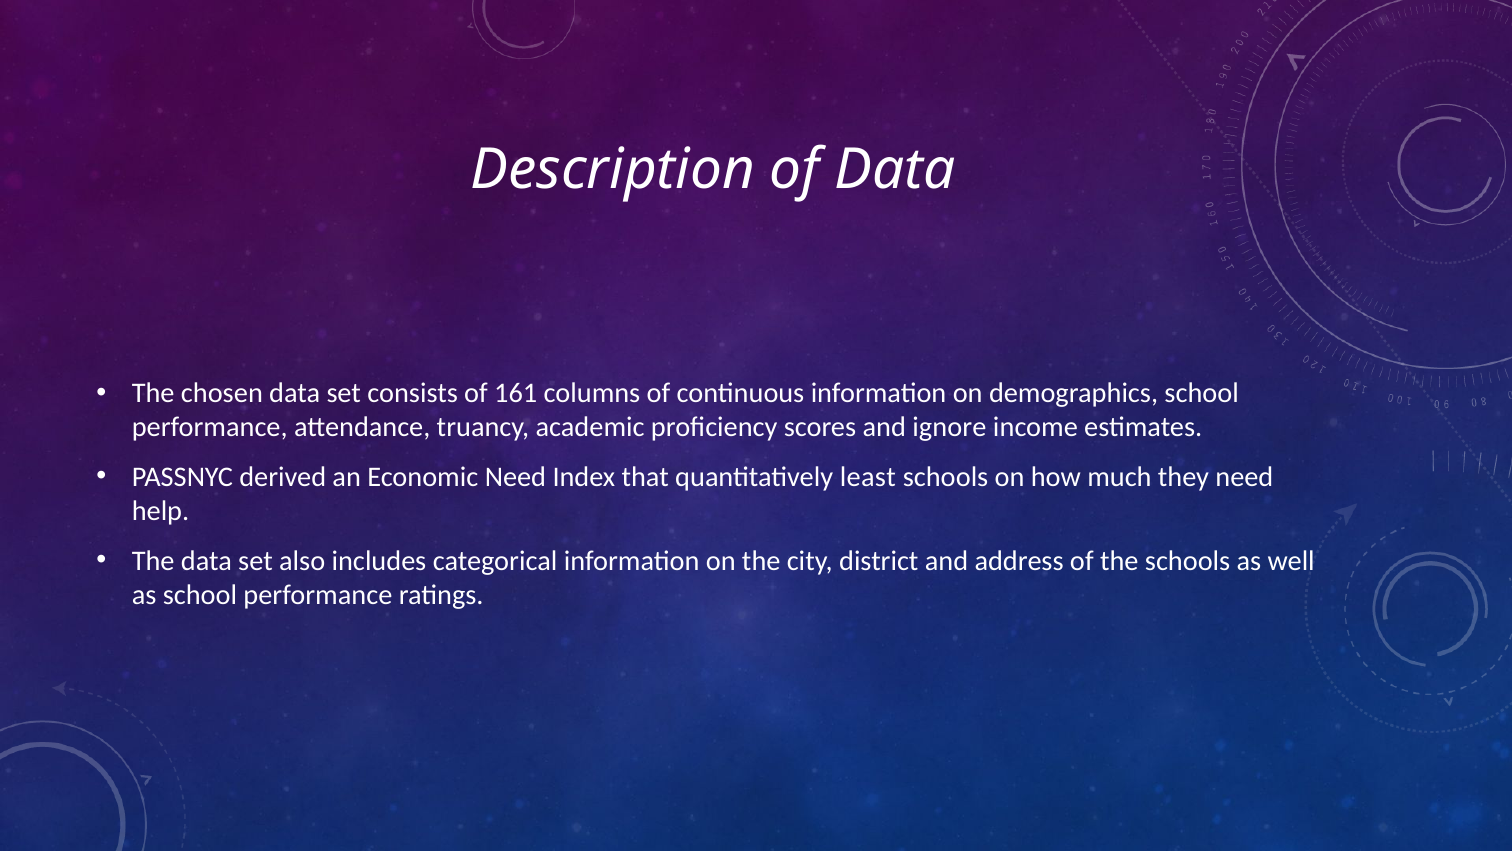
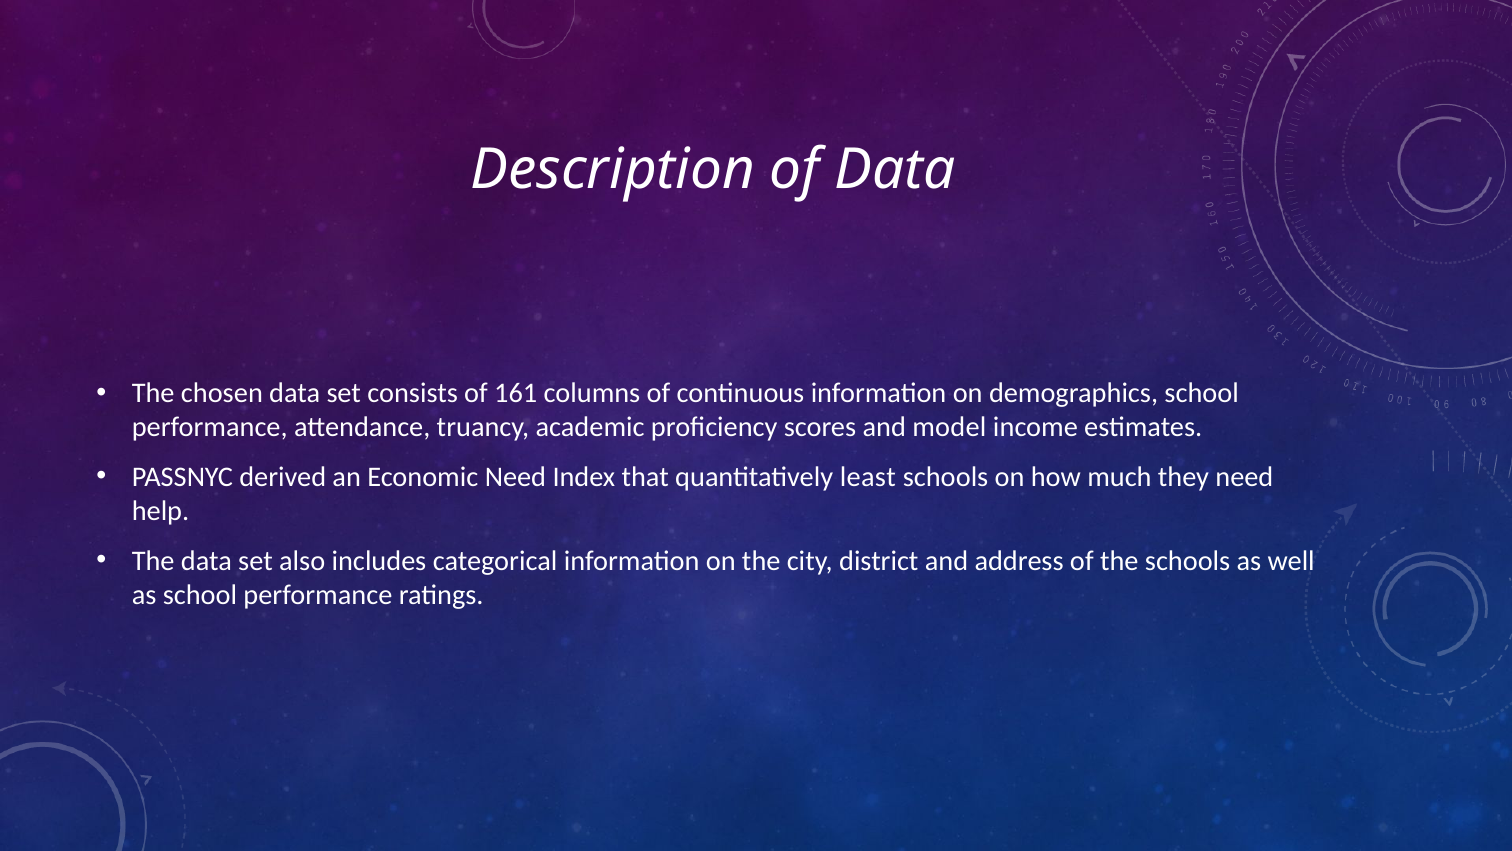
ignore: ignore -> model (949, 427)
